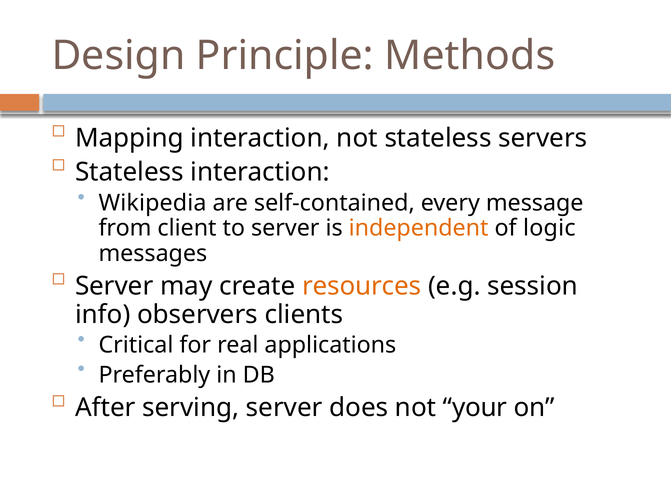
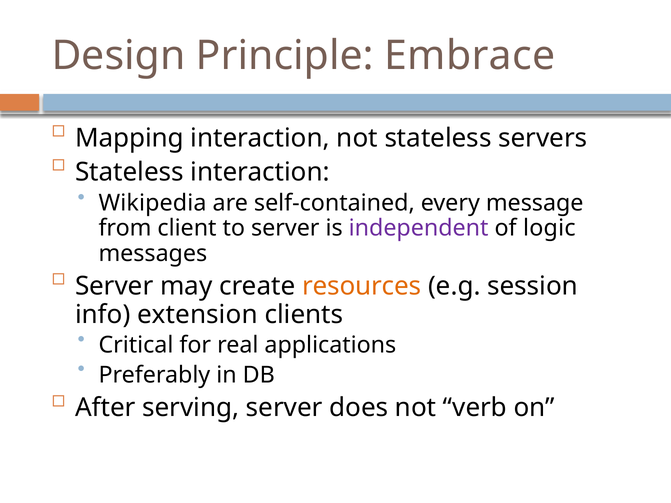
Methods: Methods -> Embrace (470, 56)
independent colour: orange -> purple (419, 228)
observers: observers -> extension (197, 315)
your: your -> verb (475, 408)
